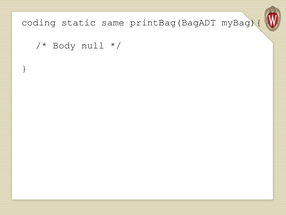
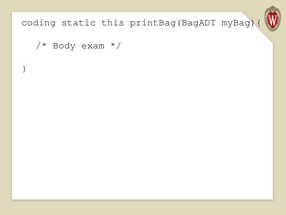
same: same -> this (113, 22)
null: null -> exam (93, 45)
